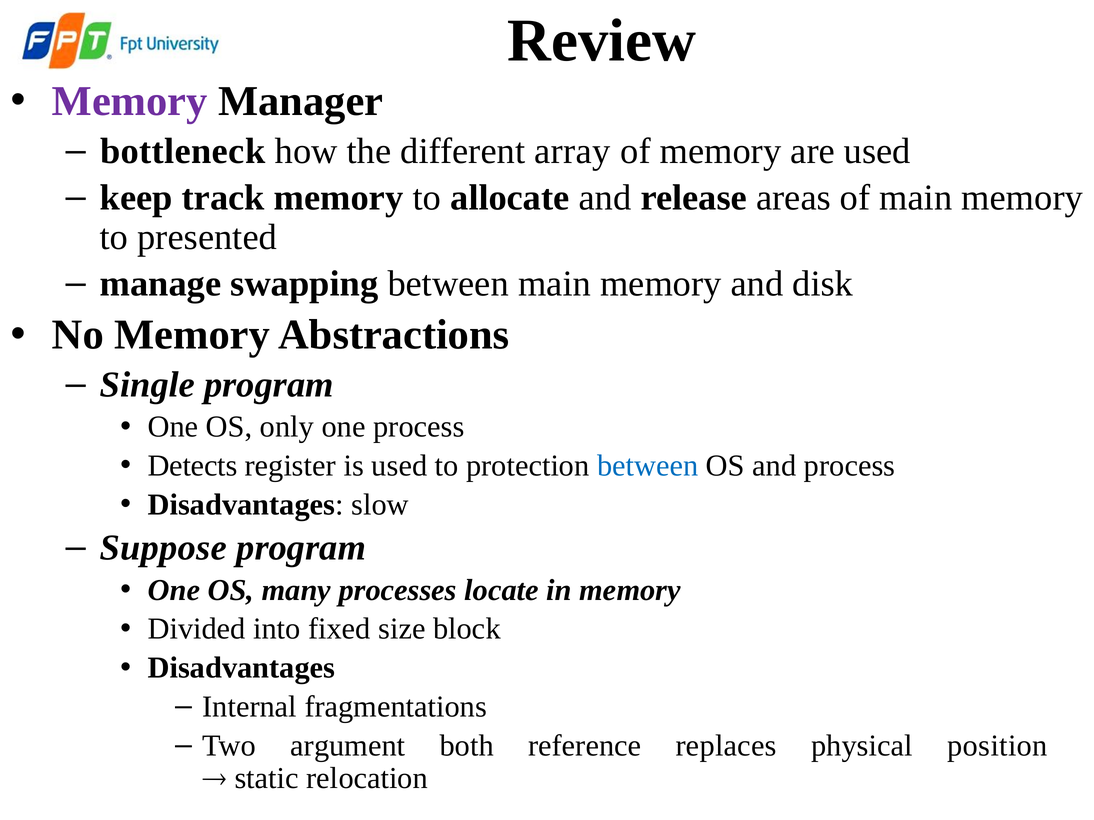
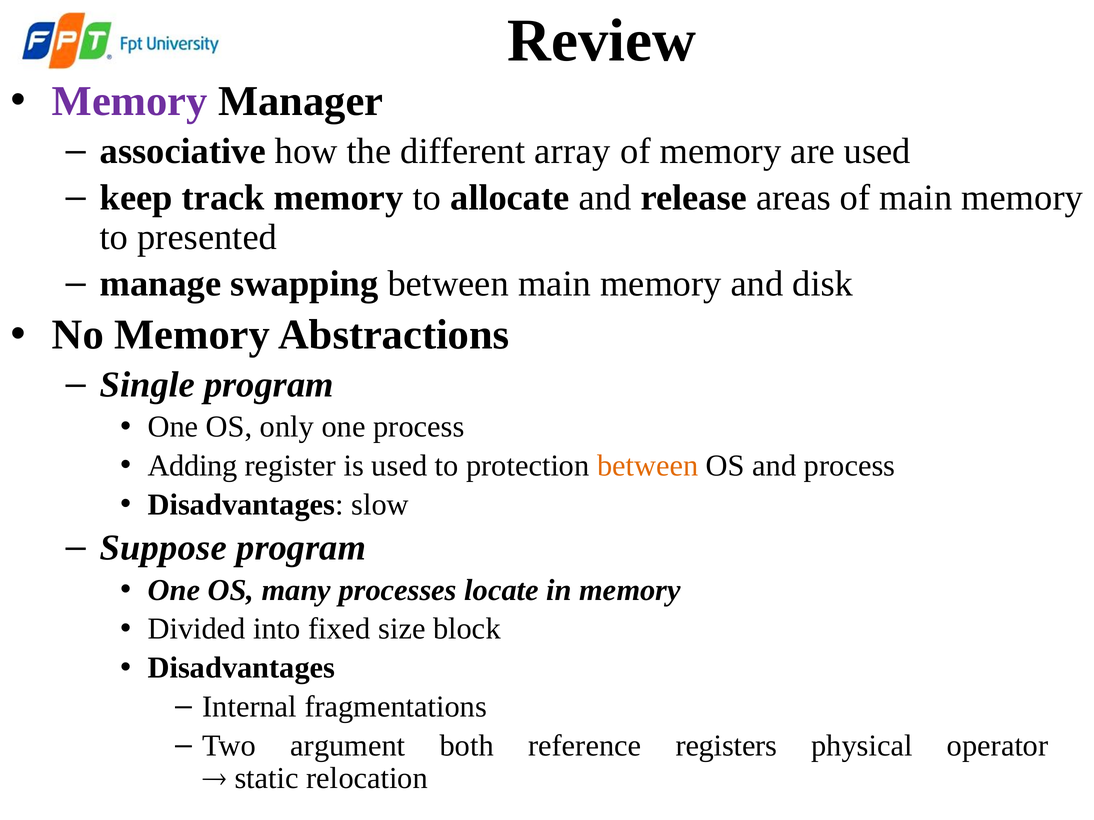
bottleneck: bottleneck -> associative (183, 151)
Detects: Detects -> Adding (193, 466)
between colour: blue -> orange (648, 466)
replaces: replaces -> registers (726, 746)
position: position -> operator (998, 746)
